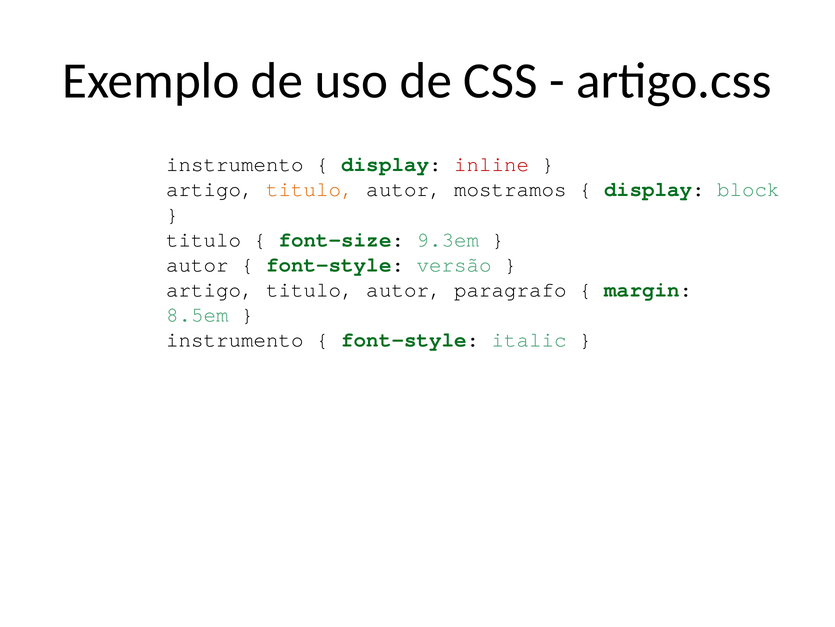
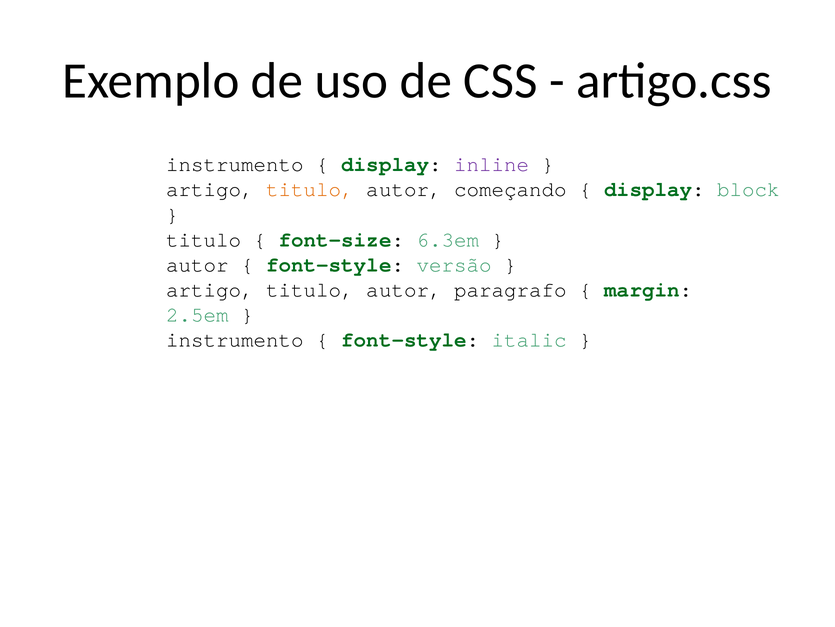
inline colour: red -> purple (492, 164)
mostramos: mostramos -> começando (511, 189)
9.3em: 9.3em -> 6.3em (448, 239)
8.5em: 8.5em -> 2.5em (197, 315)
